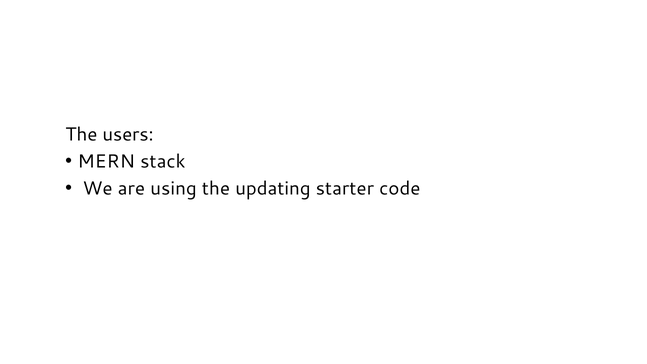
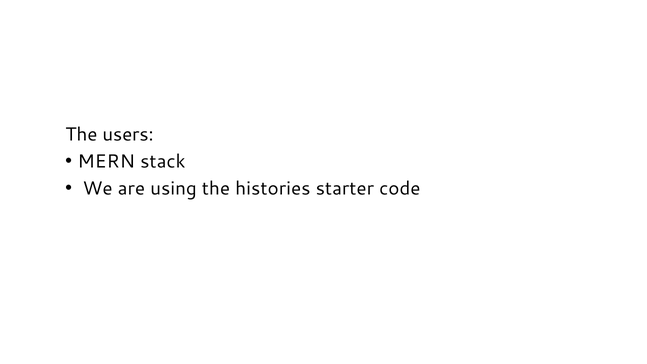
updating: updating -> histories (273, 188)
